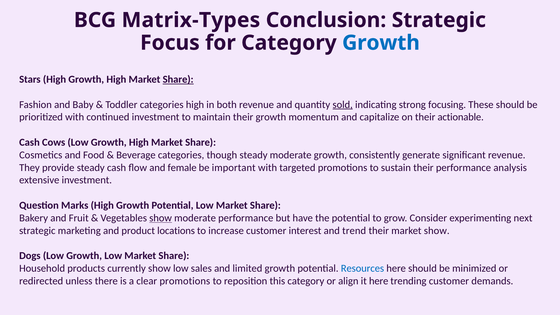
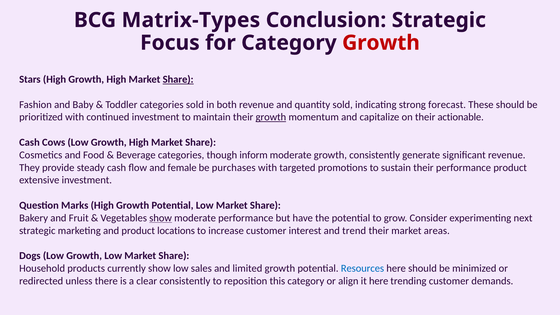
Growth colour: blue -> red (381, 43)
categories high: high -> sold (195, 105)
sold underline: present -> none (343, 105)
focusing: focusing -> forecast (447, 105)
growth underline: none -> present (271, 117)
though steady: steady -> inform (254, 155)
important: important -> purchases (234, 168)
performance analysis: analysis -> product (510, 168)
market show: show -> areas (437, 231)
clear promotions: promotions -> consistently (185, 281)
